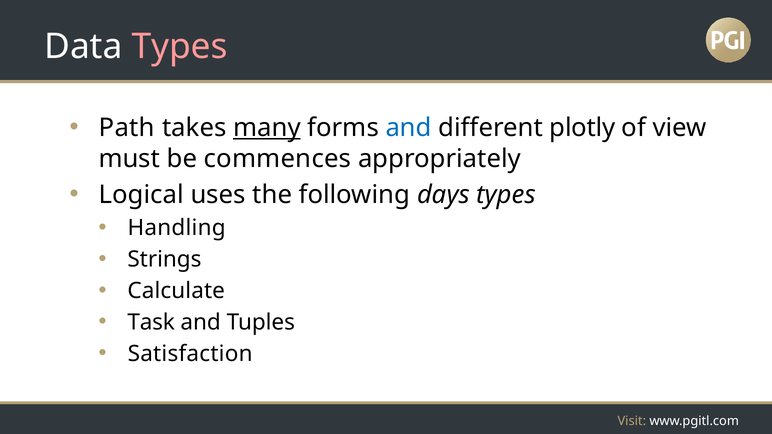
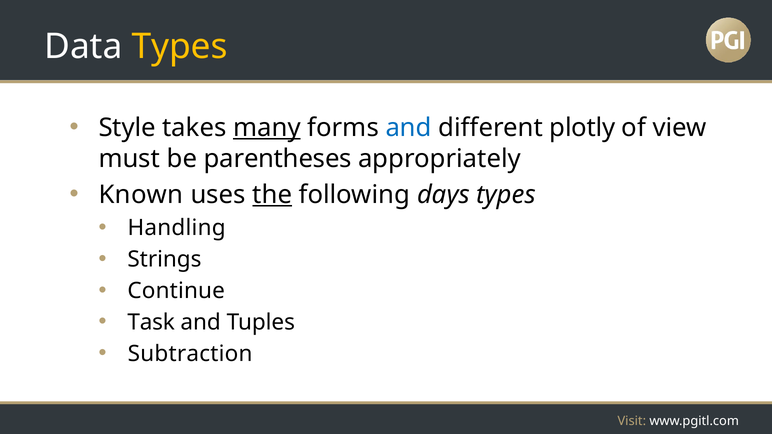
Types colour: pink -> yellow (180, 47)
Path: Path -> Style (127, 128)
commences: commences -> parentheses (278, 159)
Logical: Logical -> Known (141, 195)
the underline: none -> present (272, 195)
Calculate: Calculate -> Continue (176, 291)
Satisfaction: Satisfaction -> Subtraction (190, 354)
